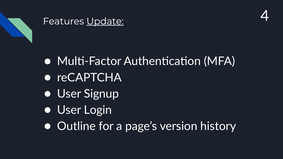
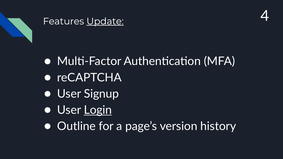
Login underline: none -> present (98, 110)
